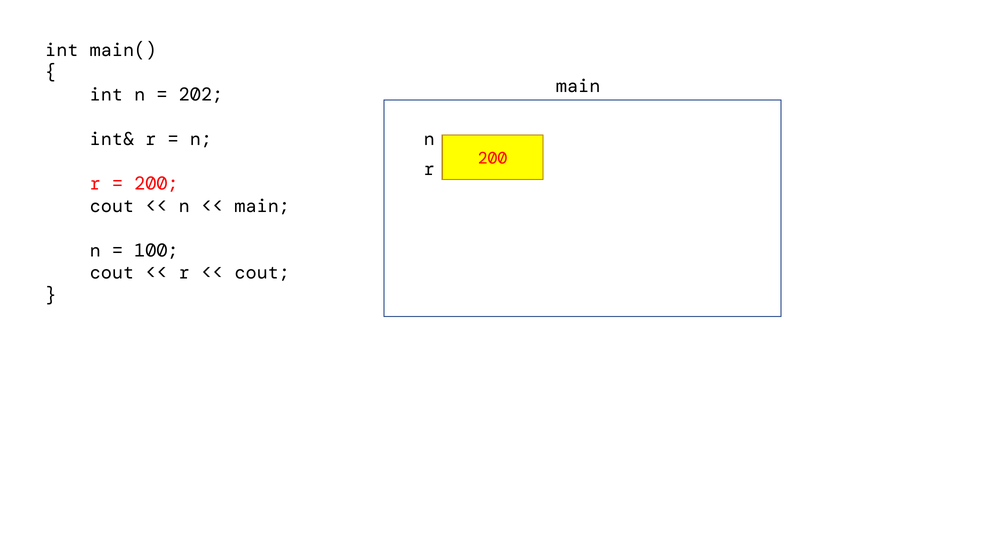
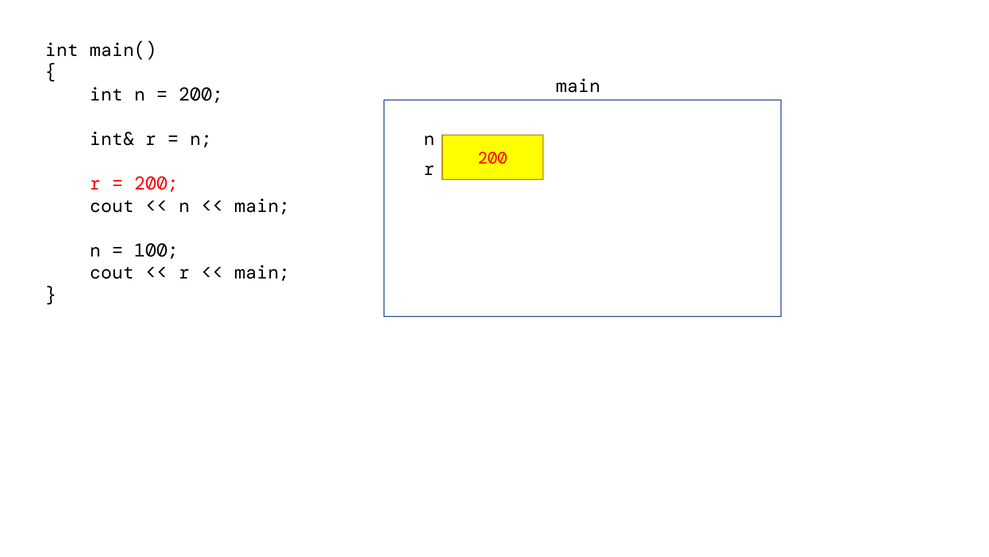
202: 202 -> 200 (201, 94)
cout: cout -> main (262, 273)
